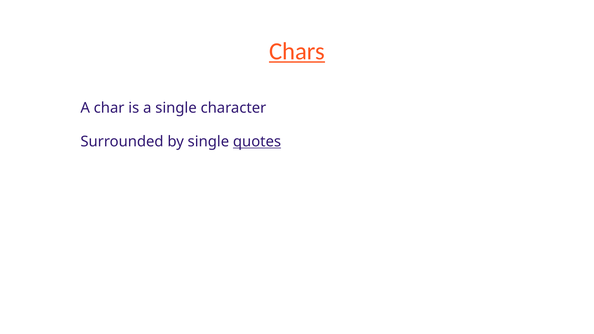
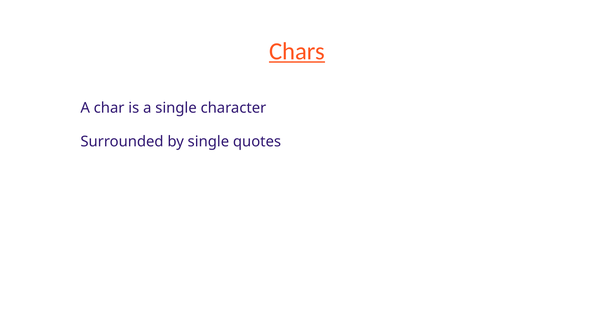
quotes underline: present -> none (257, 142)
